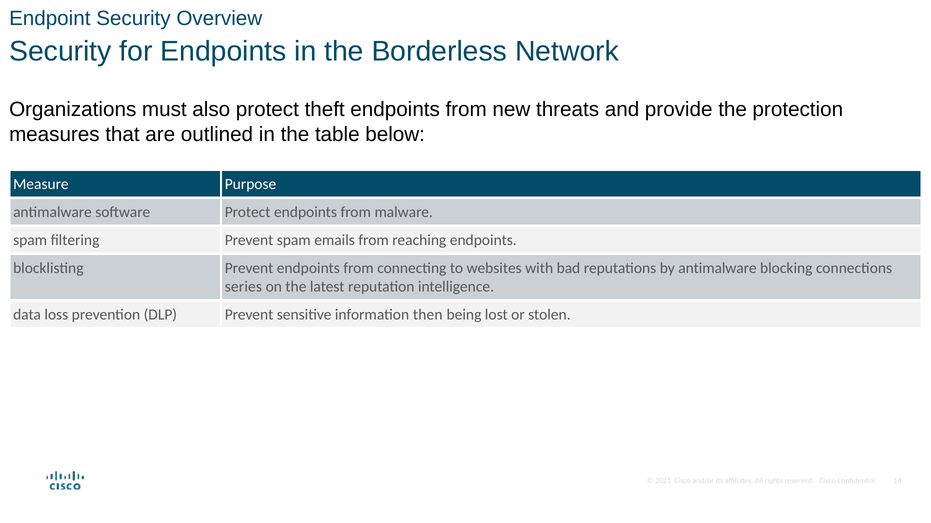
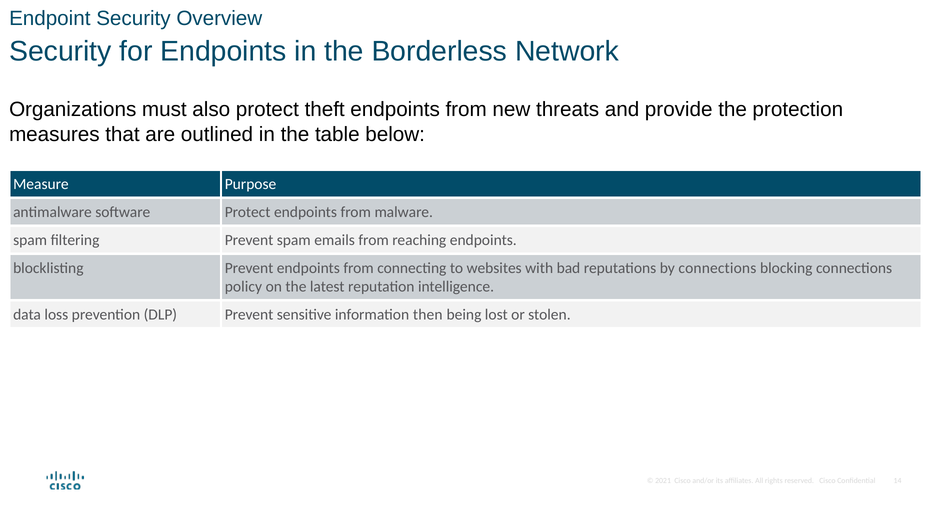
by antimalware: antimalware -> connections (717, 268)
series: series -> policy (243, 287)
